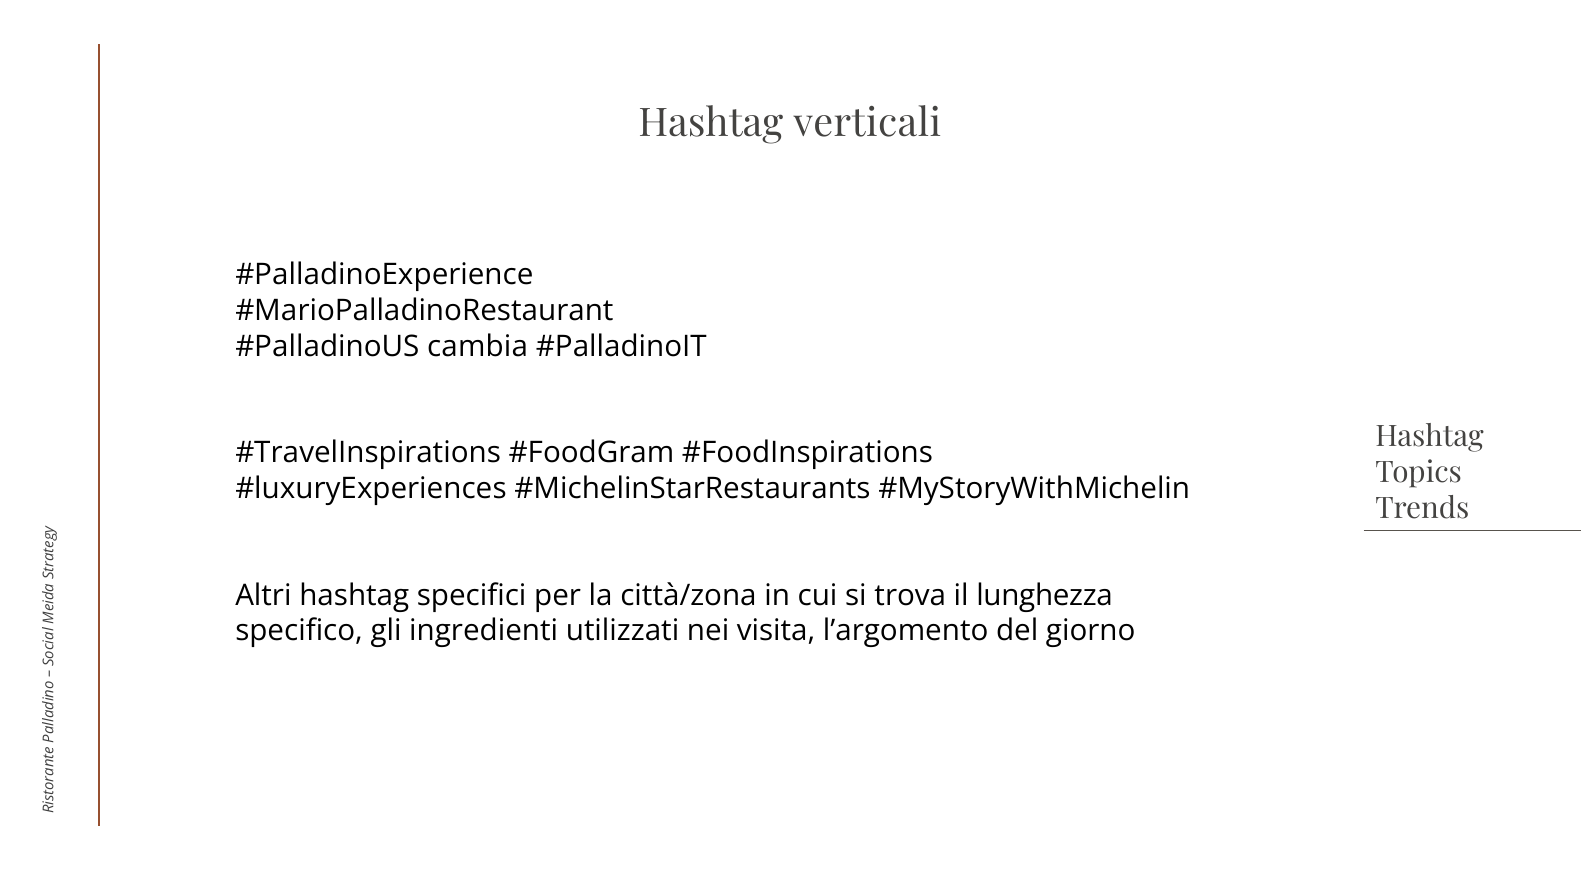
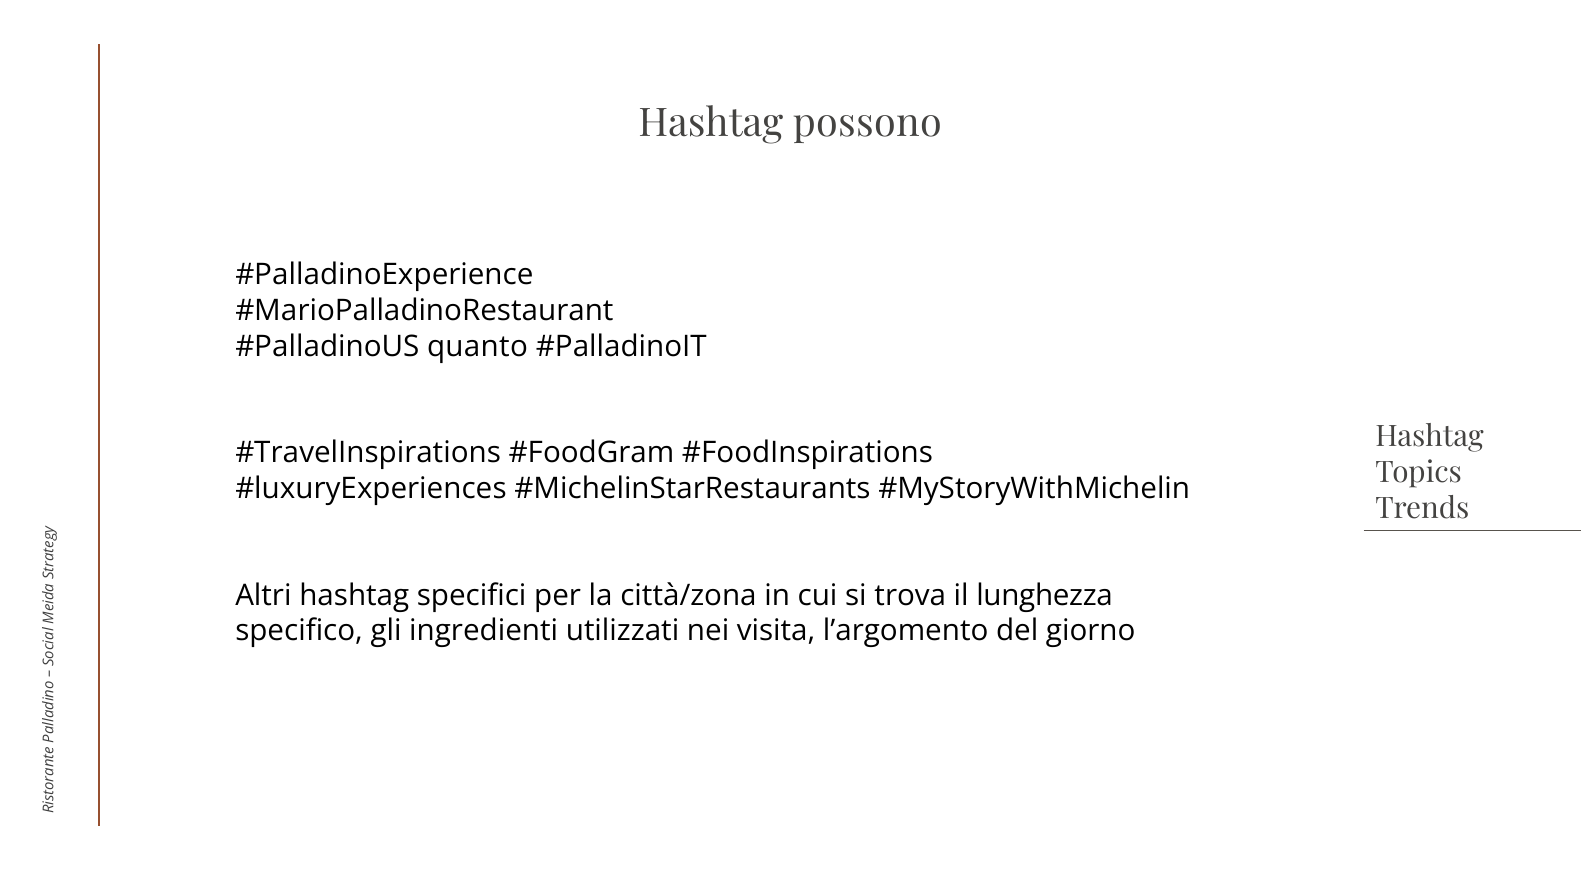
verticali: verticali -> possono (867, 123)
cambia: cambia -> quanto (477, 346)
